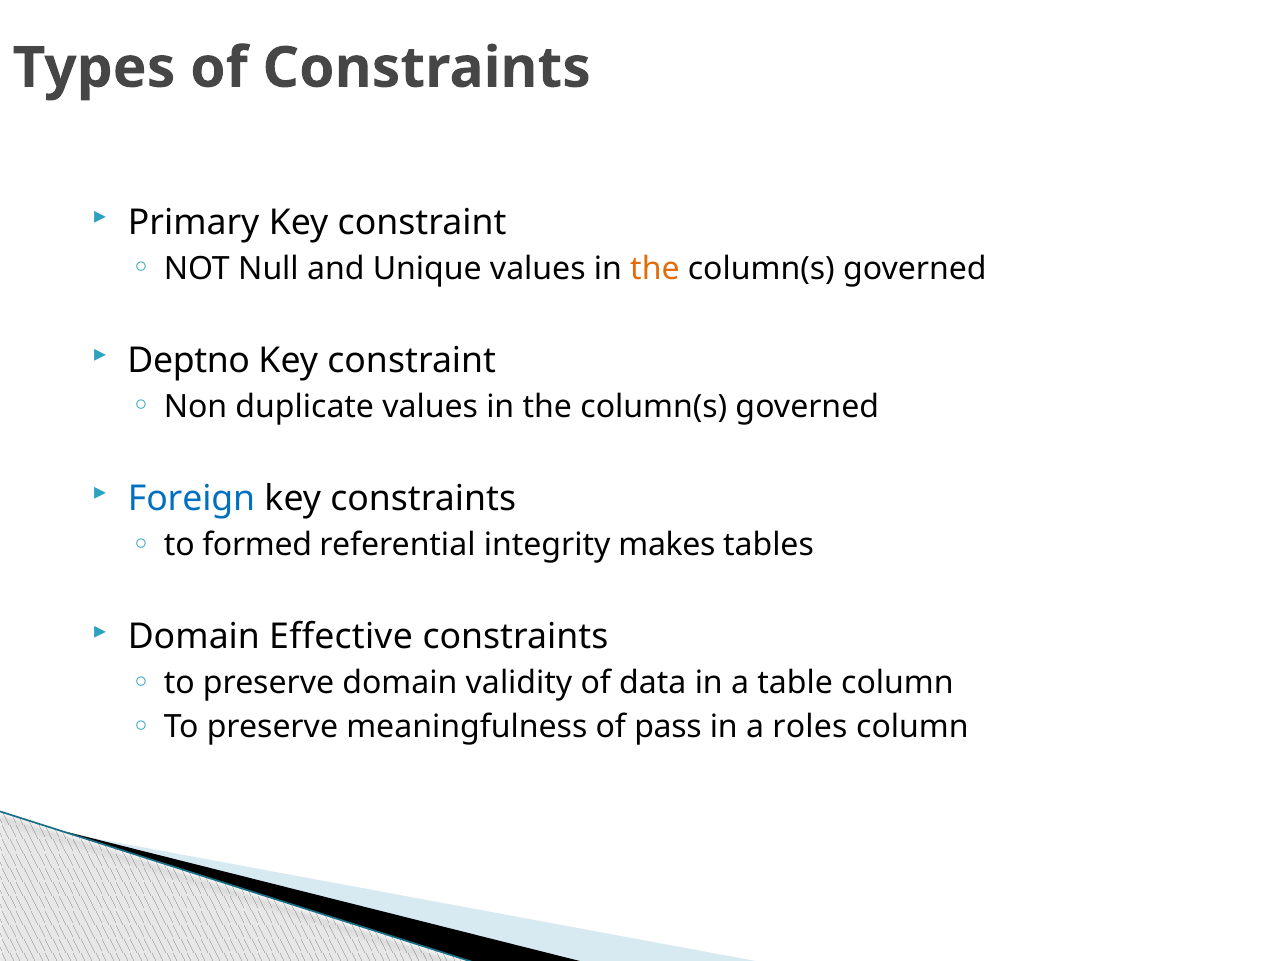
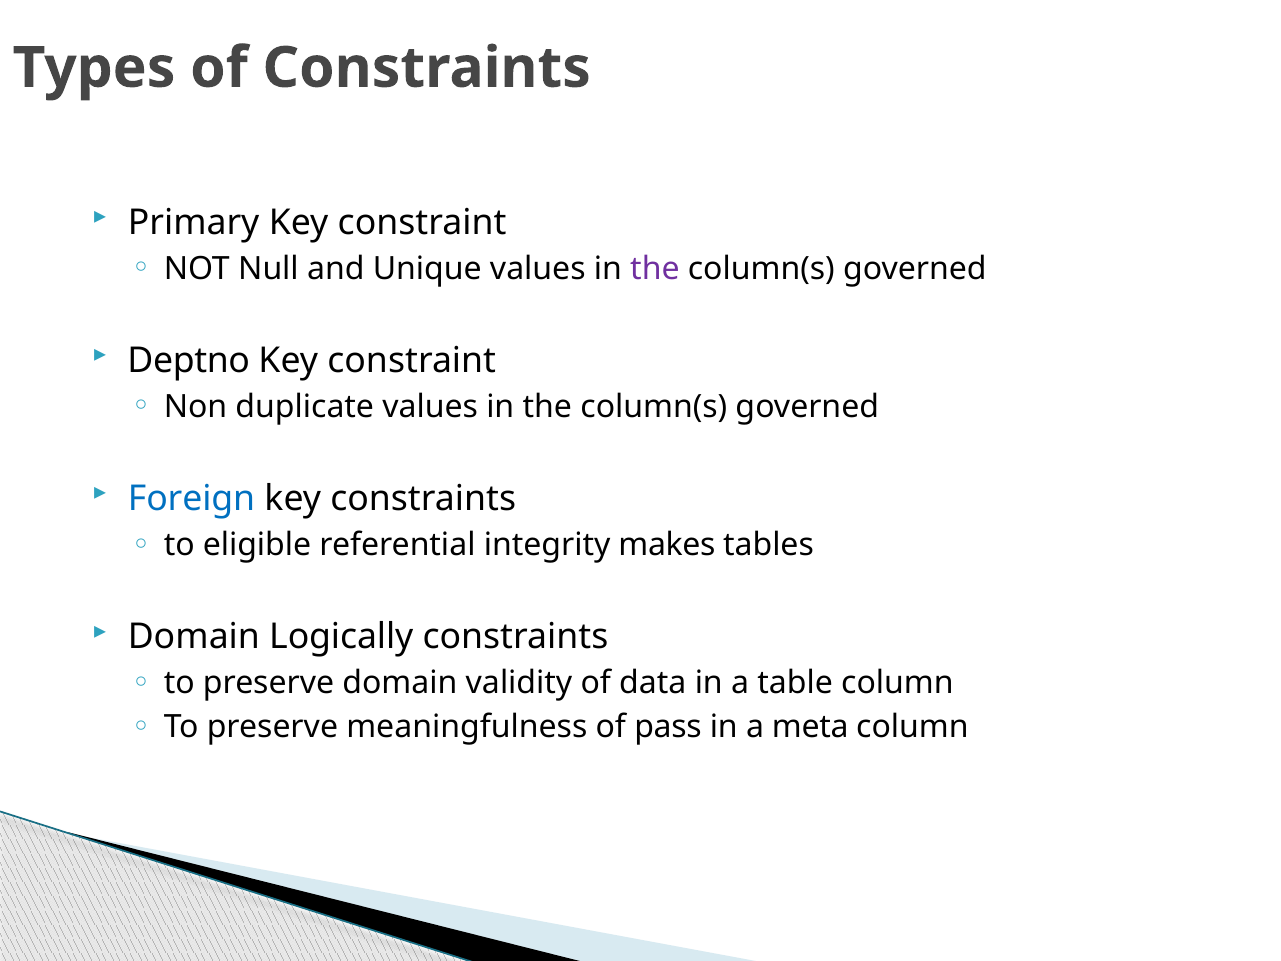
the colour: orange -> purple (655, 268)
formed: formed -> eligible (257, 545)
Effective: Effective -> Logically (341, 637)
roles: roles -> meta (810, 727)
